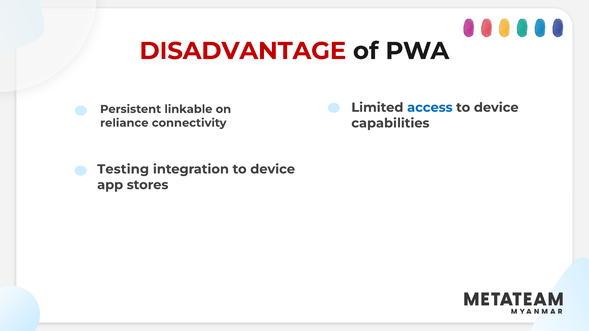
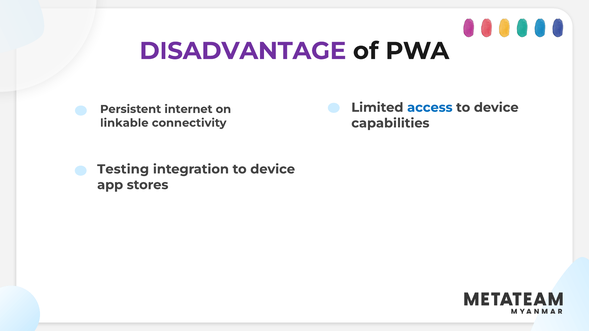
DISADVANTAGE colour: red -> purple (243, 51)
linkable: linkable -> internet (188, 109)
reliance: reliance -> linkable (124, 123)
